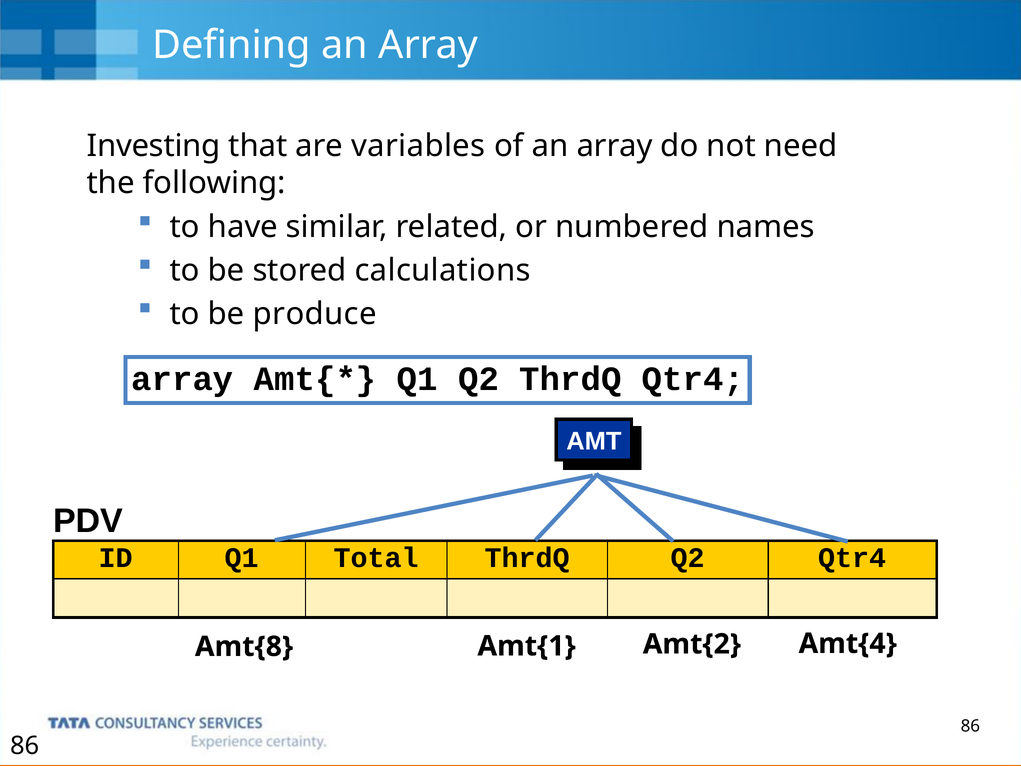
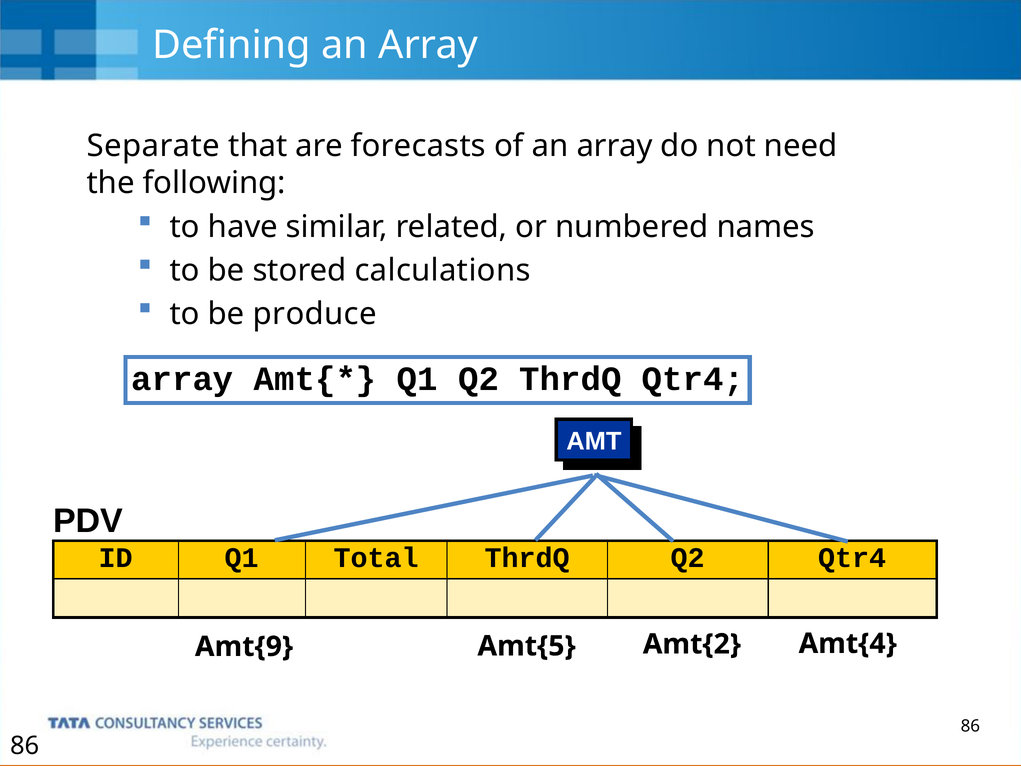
Investing: Investing -> Separate (153, 146)
variables: variables -> forecasts (418, 146)
Amt{1: Amt{1 -> Amt{5 (527, 646)
Amt{8: Amt{8 -> Amt{9 (244, 646)
